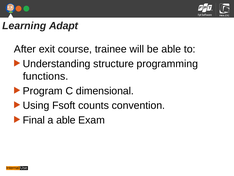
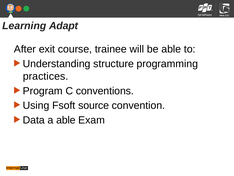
functions: functions -> practices (46, 76)
dimensional: dimensional -> conventions (105, 91)
counts: counts -> source (94, 105)
Final: Final -> Data (34, 120)
